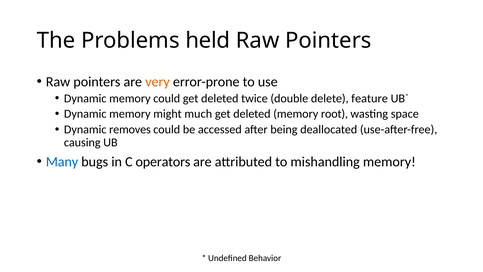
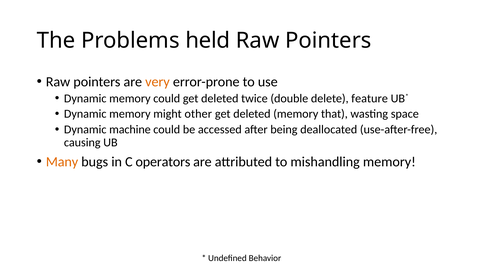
much: much -> other (198, 114)
root: root -> that (334, 114)
removes: removes -> machine (130, 129)
Many colour: blue -> orange (62, 162)
